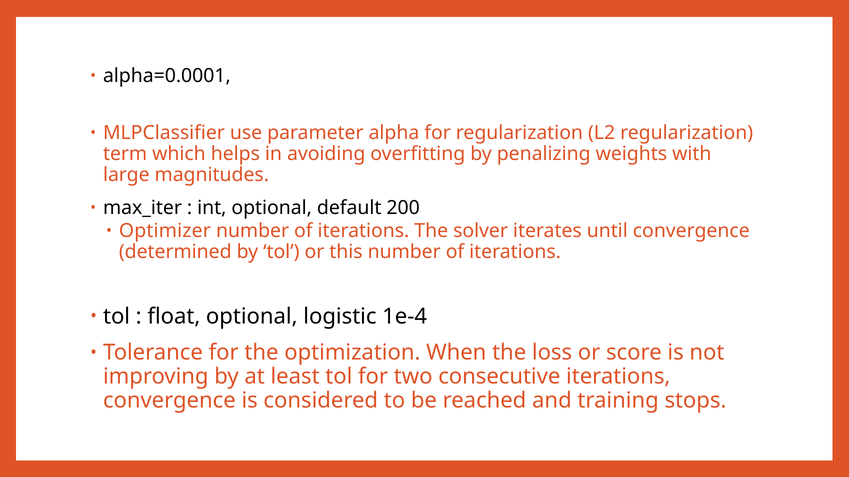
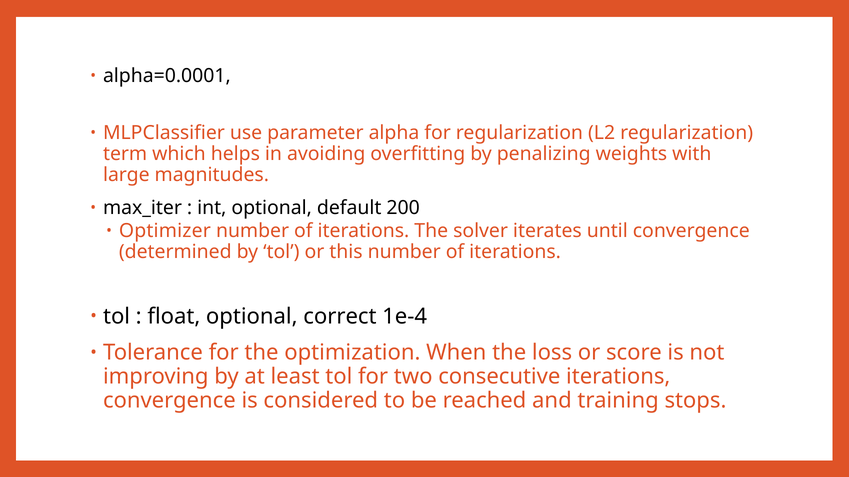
logistic: logistic -> correct (340, 317)
